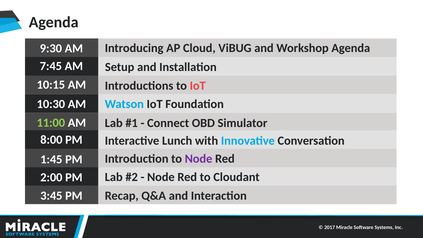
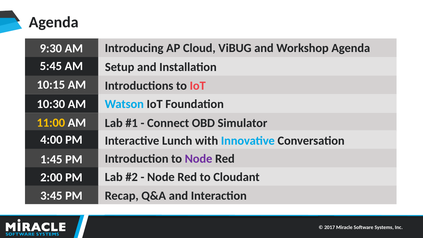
7:45: 7:45 -> 5:45 (51, 66)
11:00 colour: light green -> yellow (51, 123)
8:00: 8:00 -> 4:00 (51, 140)
